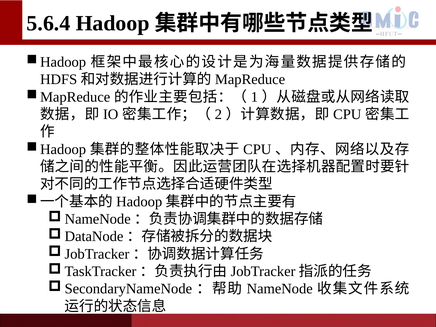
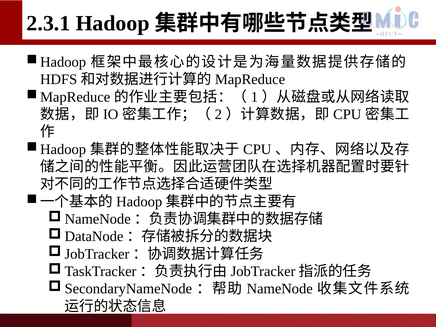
5.6.4: 5.6.4 -> 2.3.1 (48, 23)
